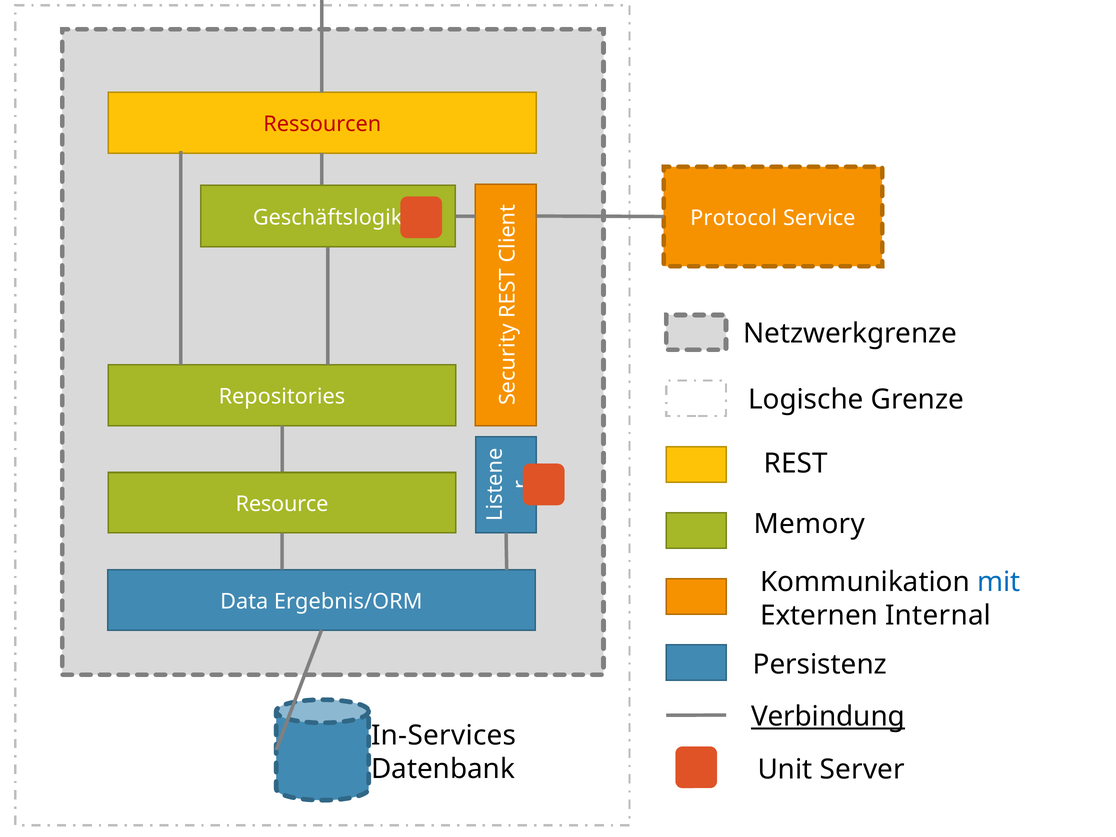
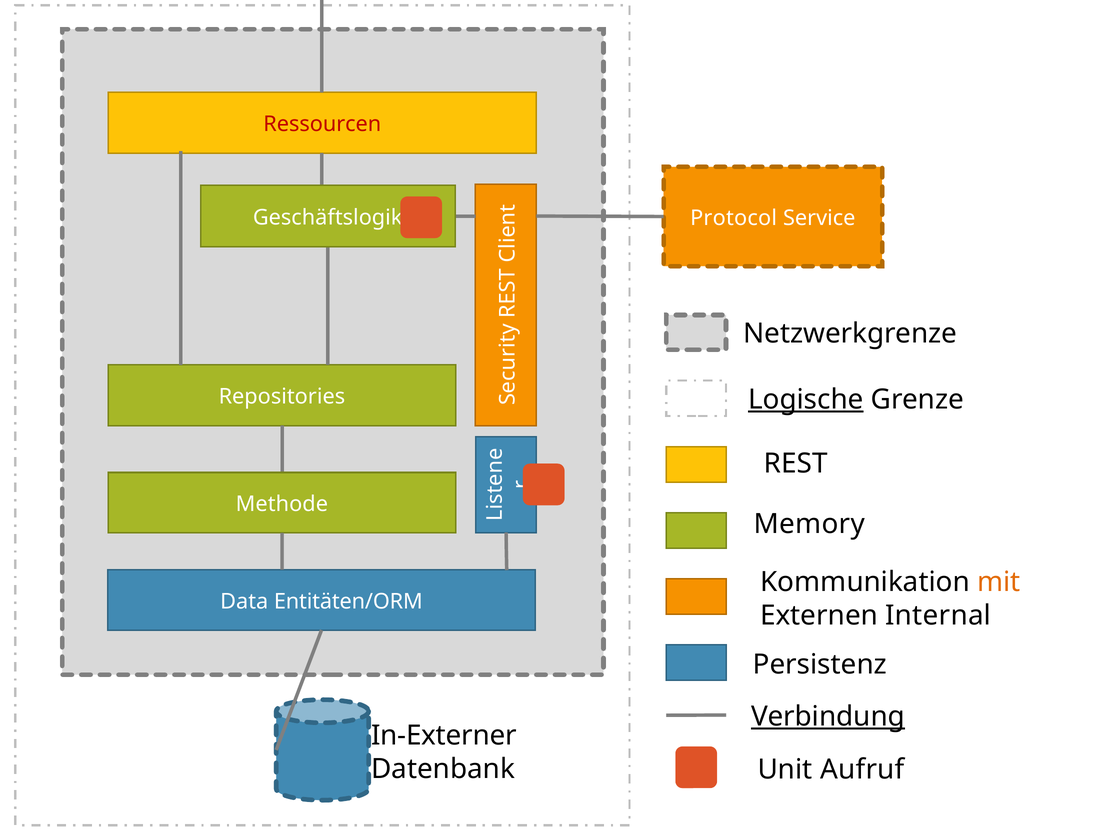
Logische underline: none -> present (806, 400)
Resource: Resource -> Methode (282, 504)
mit colour: blue -> orange (999, 582)
Ergebnis/ORM: Ergebnis/ORM -> Entitäten/ORM (348, 601)
In-Services: In-Services -> In-Externer (444, 736)
Server: Server -> Aufruf (862, 770)
